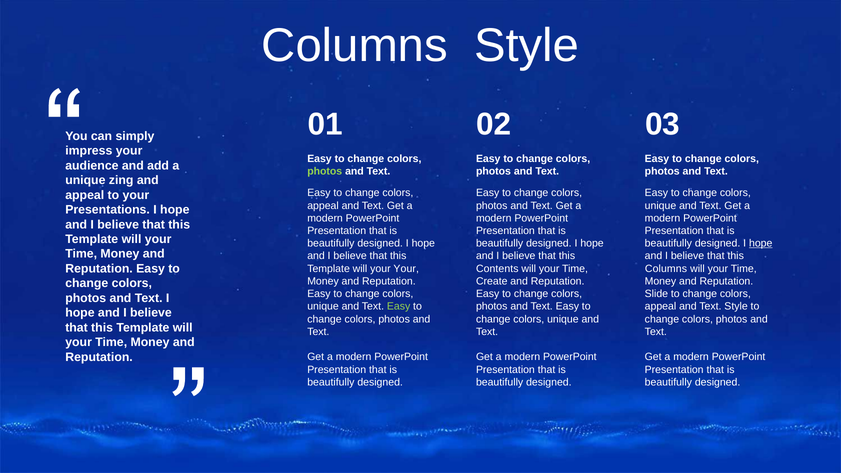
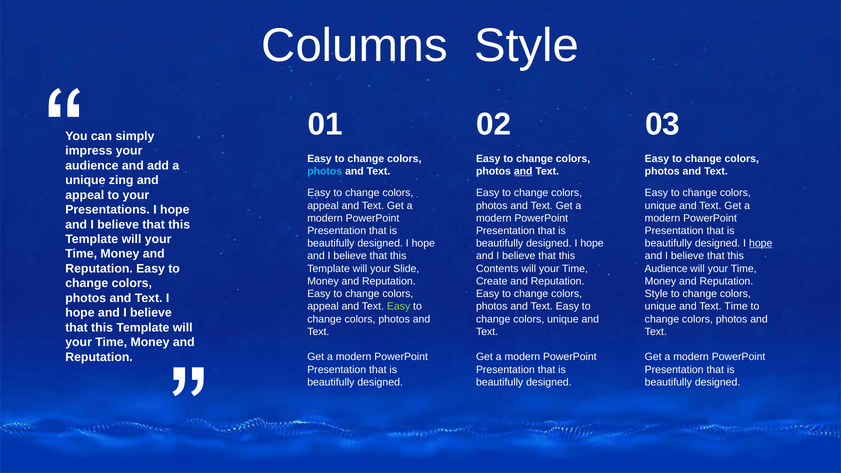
photos colour: light green -> light blue (325, 171)
and underline: none -> present (523, 171)
your Your: Your -> Slide (406, 269)
Columns: Columns -> Audience (666, 269)
Slide: Slide -> Style (656, 294)
unique: unique -> appeal (323, 307)
appeal: appeal -> unique (660, 307)
Text Style: Style -> Time (736, 307)
